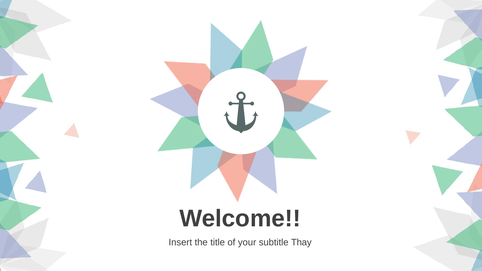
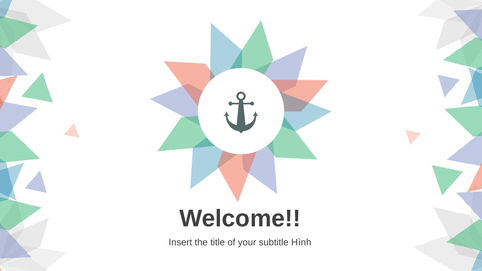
Thay: Thay -> Hình (301, 242)
